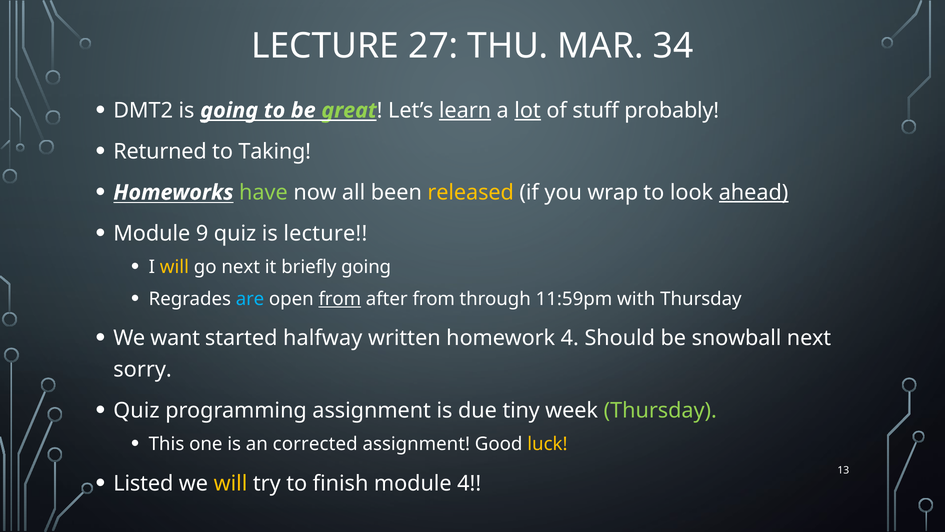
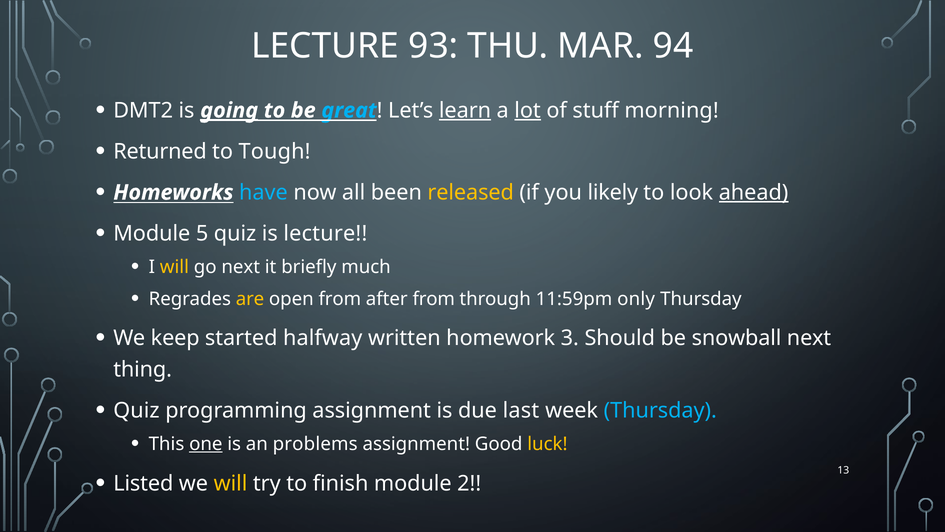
27: 27 -> 93 (433, 46)
34: 34 -> 94 (673, 46)
going underline: none -> present (229, 110)
great colour: light green -> light blue (349, 110)
probably: probably -> morning (672, 110)
Taking: Taking -> Tough (275, 151)
have colour: light green -> light blue (263, 192)
wrap: wrap -> likely (613, 192)
9: 9 -> 5 (202, 233)
briefly going: going -> much (366, 267)
are colour: light blue -> yellow (250, 299)
from underline: present -> none (340, 299)
with: with -> only (636, 299)
want: want -> keep (175, 338)
homework 4: 4 -> 3 (570, 338)
sorry: sorry -> thing (143, 369)
tiny: tiny -> last (521, 410)
Thursday colour: light green -> light blue (660, 410)
one underline: none -> present (206, 444)
corrected: corrected -> problems (315, 444)
module 4: 4 -> 2 (469, 483)
